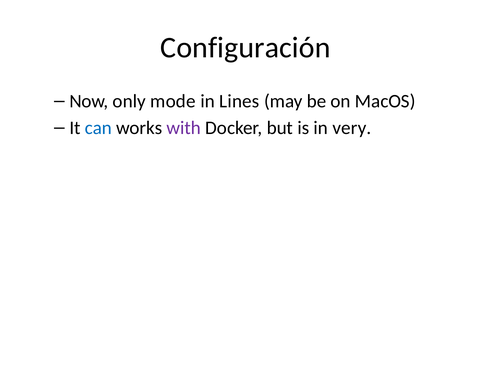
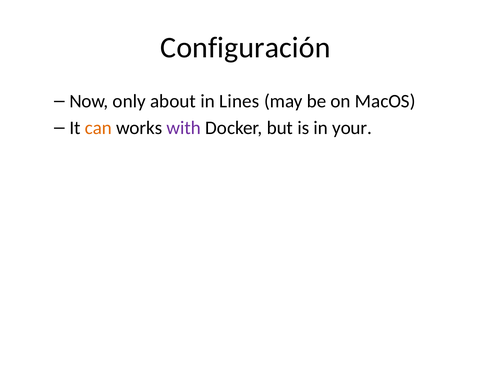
mode: mode -> about (173, 101)
can colour: blue -> orange (98, 128)
very: very -> your (352, 128)
